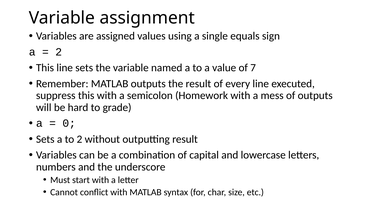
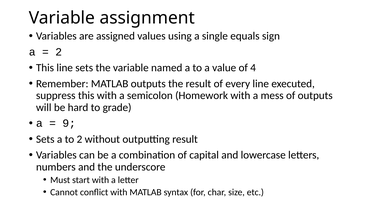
7: 7 -> 4 (253, 68)
0: 0 -> 9 (69, 123)
